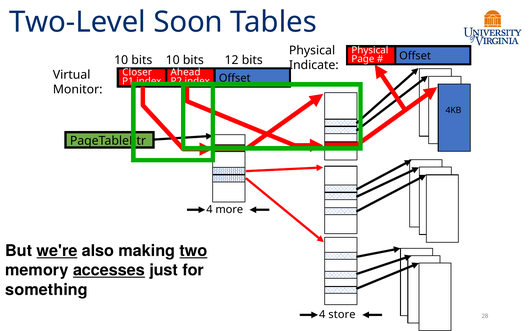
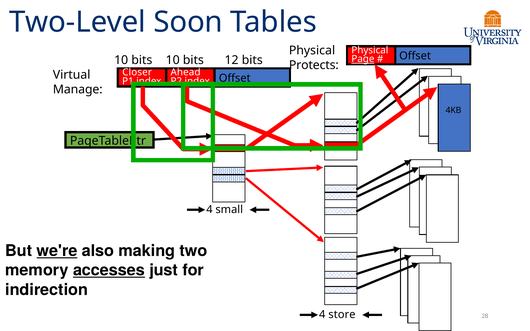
Page underline: none -> present (363, 59)
Indicate: Indicate -> Protects (314, 65)
Monitor: Monitor -> Manage (78, 90)
more: more -> small (229, 210)
two underline: present -> none (194, 251)
something: something -> indirection (47, 290)
